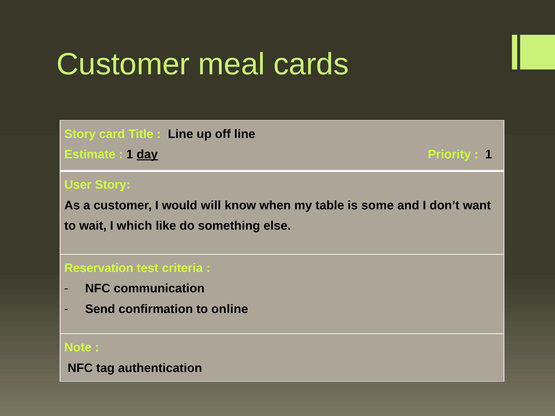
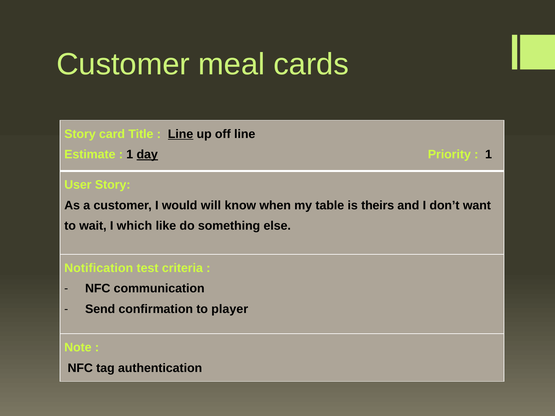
Line underline: none -> present (181, 134)
some: some -> theirs (378, 206)
Reservation: Reservation -> Notification (99, 268)
online: online -> player (230, 309)
